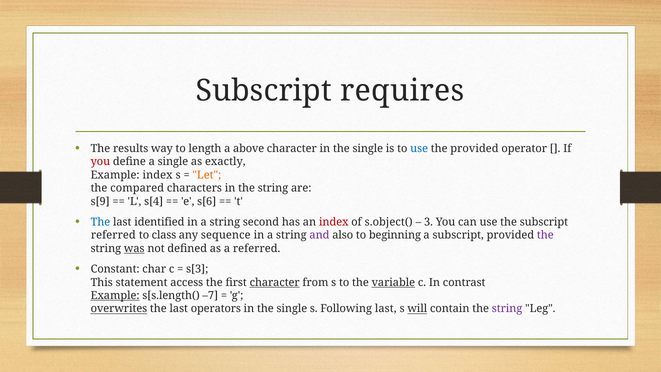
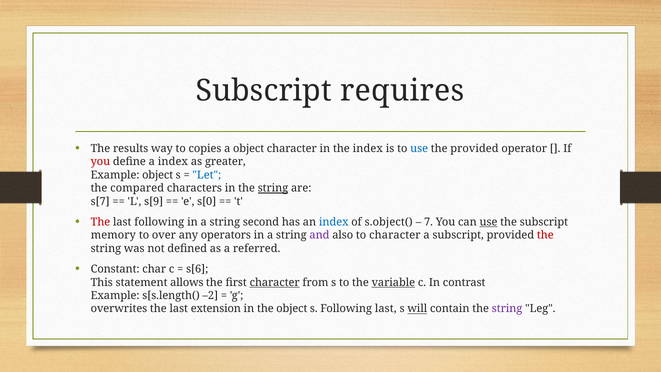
length: length -> copies (205, 148)
a above: above -> object (249, 148)
character in the single: single -> index (368, 148)
a single: single -> index (173, 162)
exactly: exactly -> greater (225, 162)
Example index: index -> object (158, 175)
Let colour: orange -> blue (207, 175)
string underline: none -> present (273, 188)
s[9: s[9 -> s[7 (100, 201)
s[4: s[4 -> s[9 (154, 201)
s[6: s[6 -> s[0 (207, 201)
The colour: blue -> red (100, 222)
last identified: identified -> following (159, 222)
index colour: red -> blue (334, 222)
3: 3 -> 7 (429, 222)
use underline: none -> present (488, 222)
referred: referred -> memory (113, 235)
class: class -> over (164, 235)
sequence: sequence -> operators (226, 235)
to beginning: beginning -> character (395, 235)
the colour: purple -> red (545, 235)
was underline: present -> none (134, 248)
s[3: s[3 -> s[6 (197, 269)
access: access -> allows (187, 282)
Example underline: present -> none (115, 295)
–7: –7 -> –2 (210, 295)
overwrites underline: present -> none (119, 309)
operators: operators -> extension (216, 309)
single: single -> object (292, 309)
